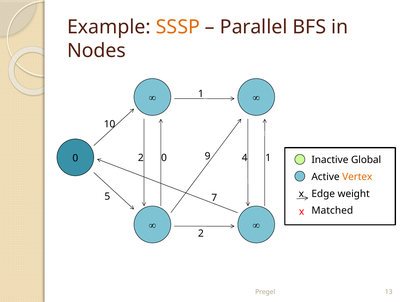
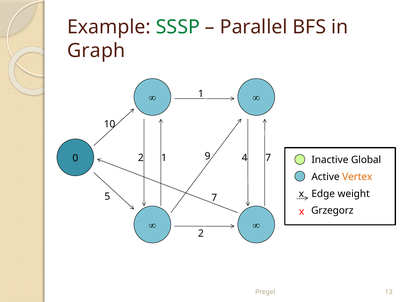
SSSP colour: orange -> green (178, 27)
Nodes: Nodes -> Graph (96, 51)
0: 0 -> 1 (164, 157)
4 1: 1 -> 7 (268, 157)
Matched: Matched -> Grzegorz (332, 210)
